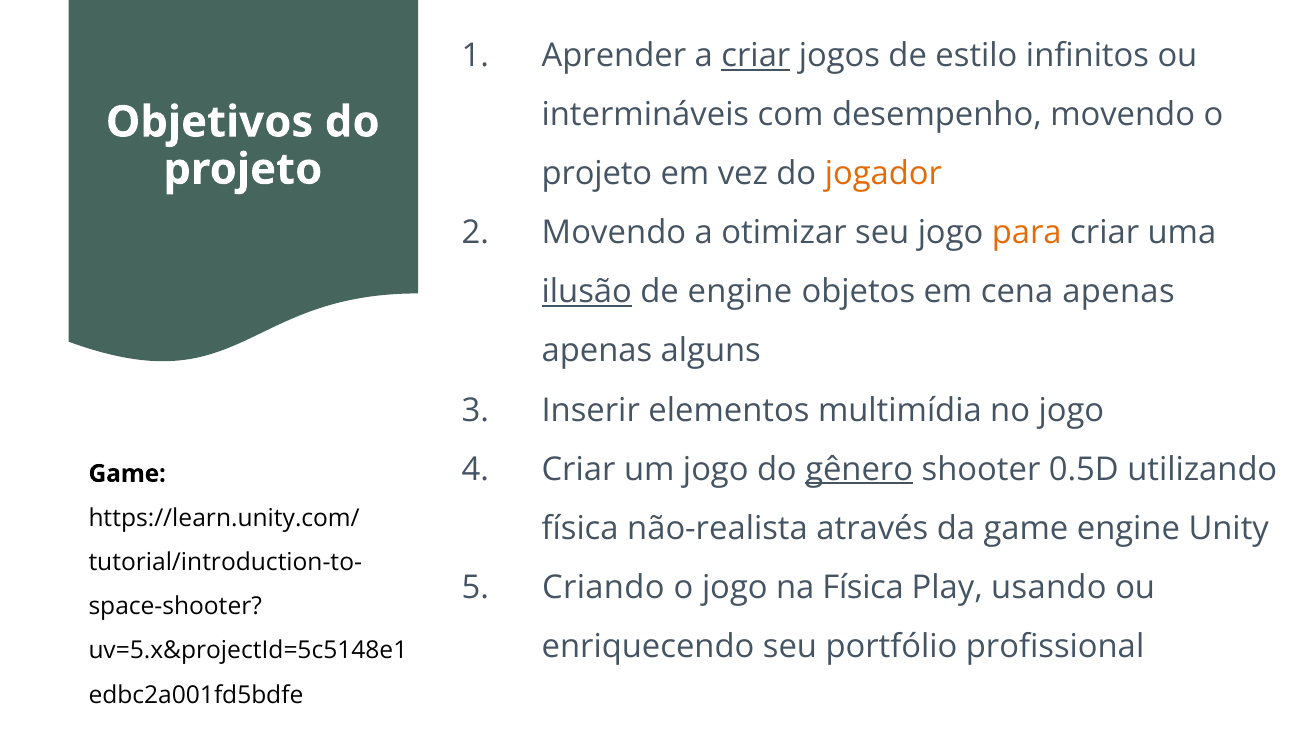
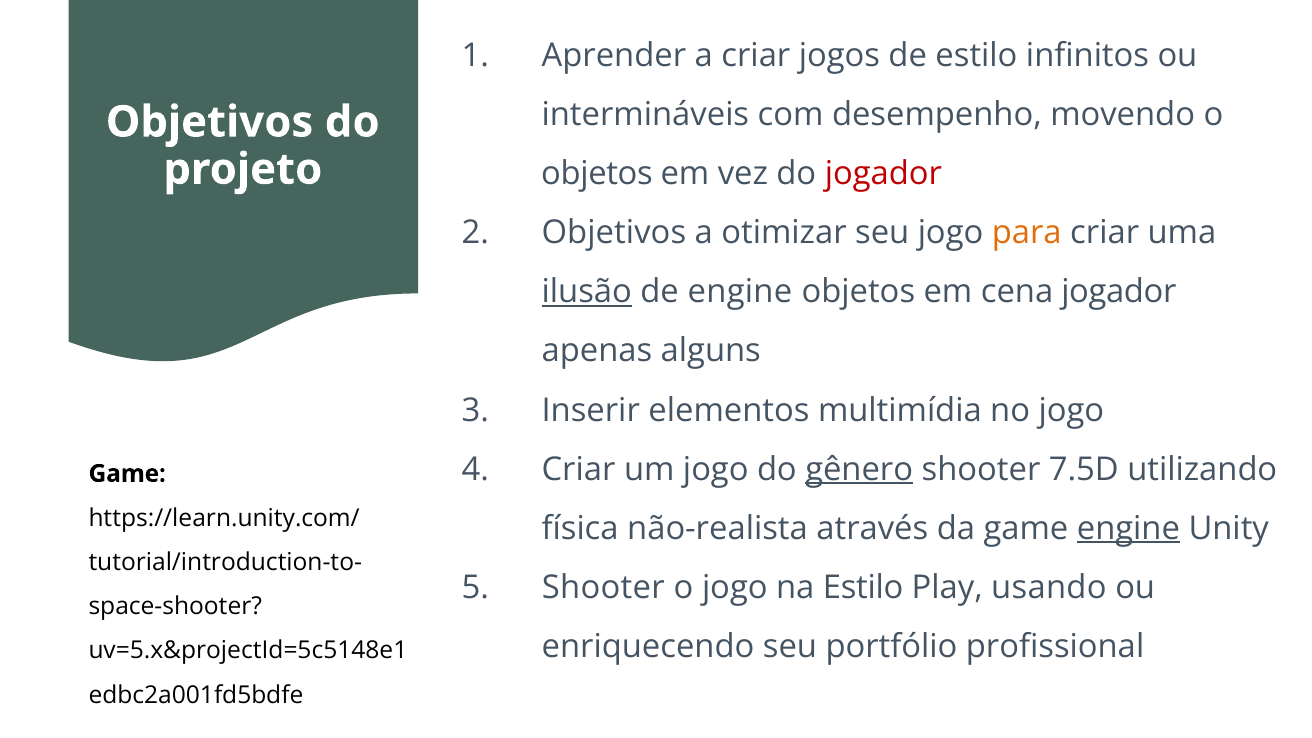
criar underline: present -> none (756, 56)
projeto: projeto -> objetos (597, 174)
jogador colour: orange -> red (883, 174)
Movendo: Movendo -> Objetivos (614, 233)
cena apenas: apenas -> jogador (1119, 292)
0.5D: 0.5D -> 7.5D (1084, 469)
engine underline: none -> present (1128, 528)
Criando: Criando -> Shooter (603, 587)
na Física: Física -> Estilo (863, 587)
